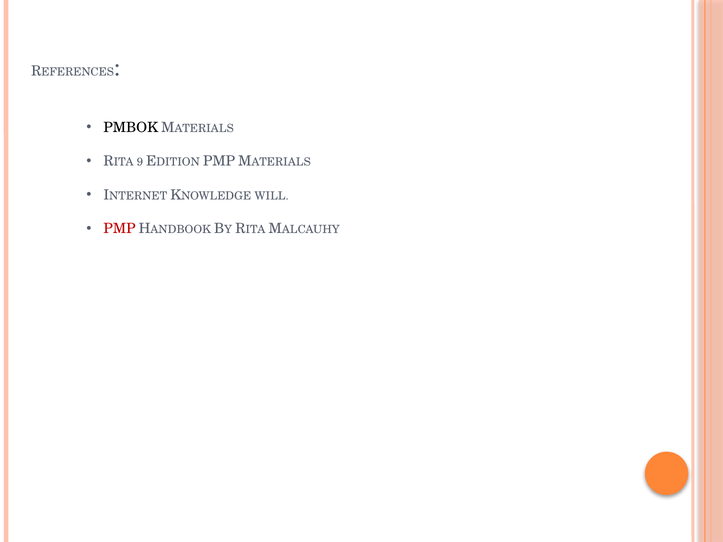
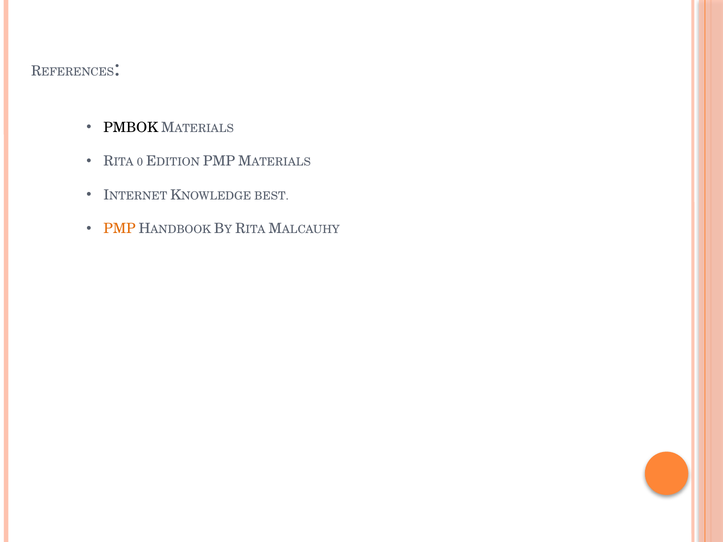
9: 9 -> 0 (140, 162)
WILL: WILL -> BEST (272, 196)
PMP colour: red -> orange (120, 229)
